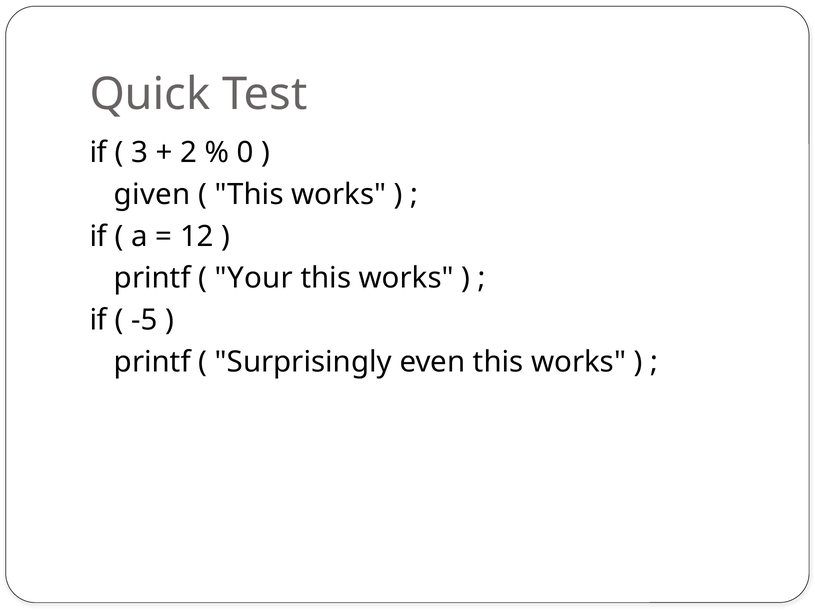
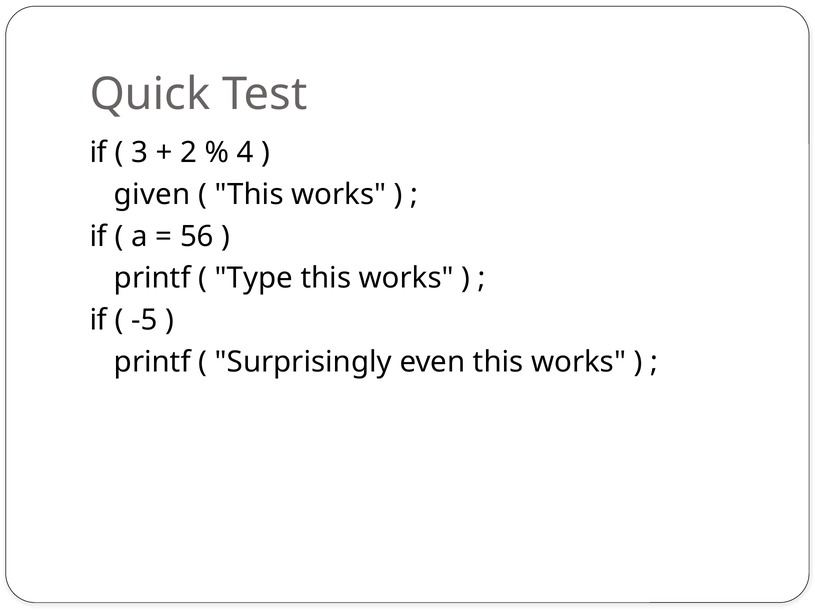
0: 0 -> 4 (245, 153)
12: 12 -> 56 (197, 237)
Your: Your -> Type (254, 278)
